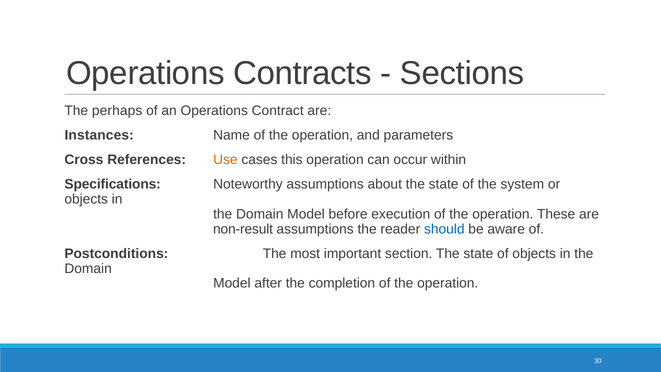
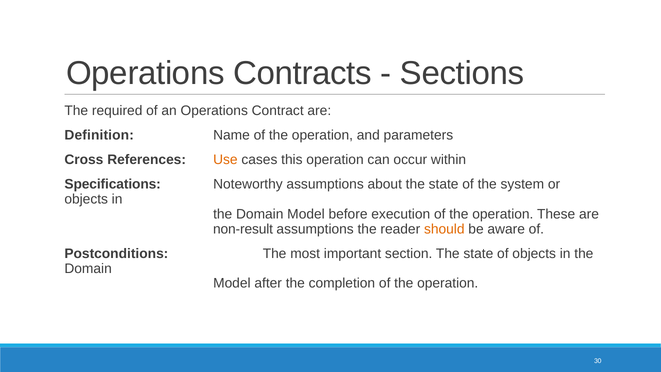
perhaps: perhaps -> required (117, 111)
Instances: Instances -> Definition (99, 135)
should colour: blue -> orange (444, 229)
